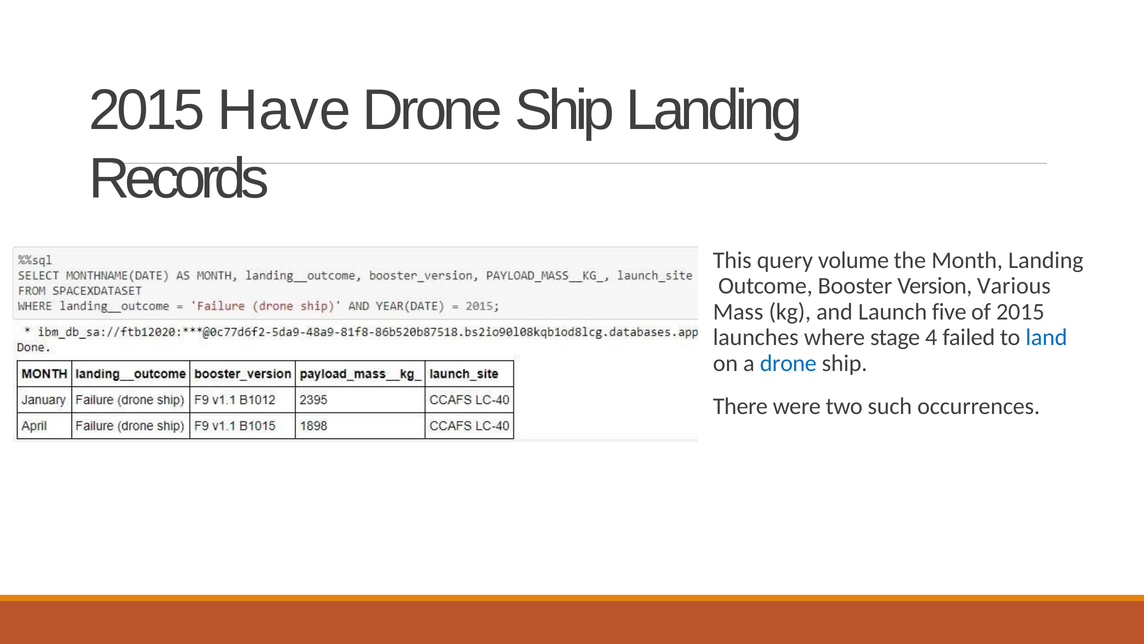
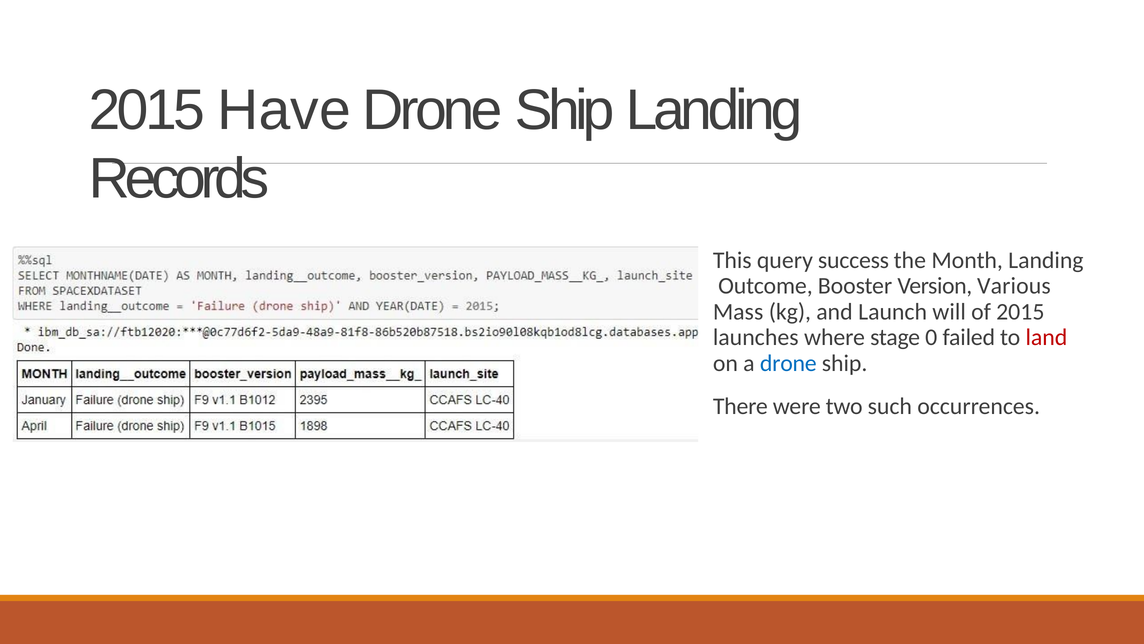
volume: volume -> success (854, 260)
five: five -> will (949, 311)
4: 4 -> 0 (931, 337)
land colour: blue -> red (1046, 337)
